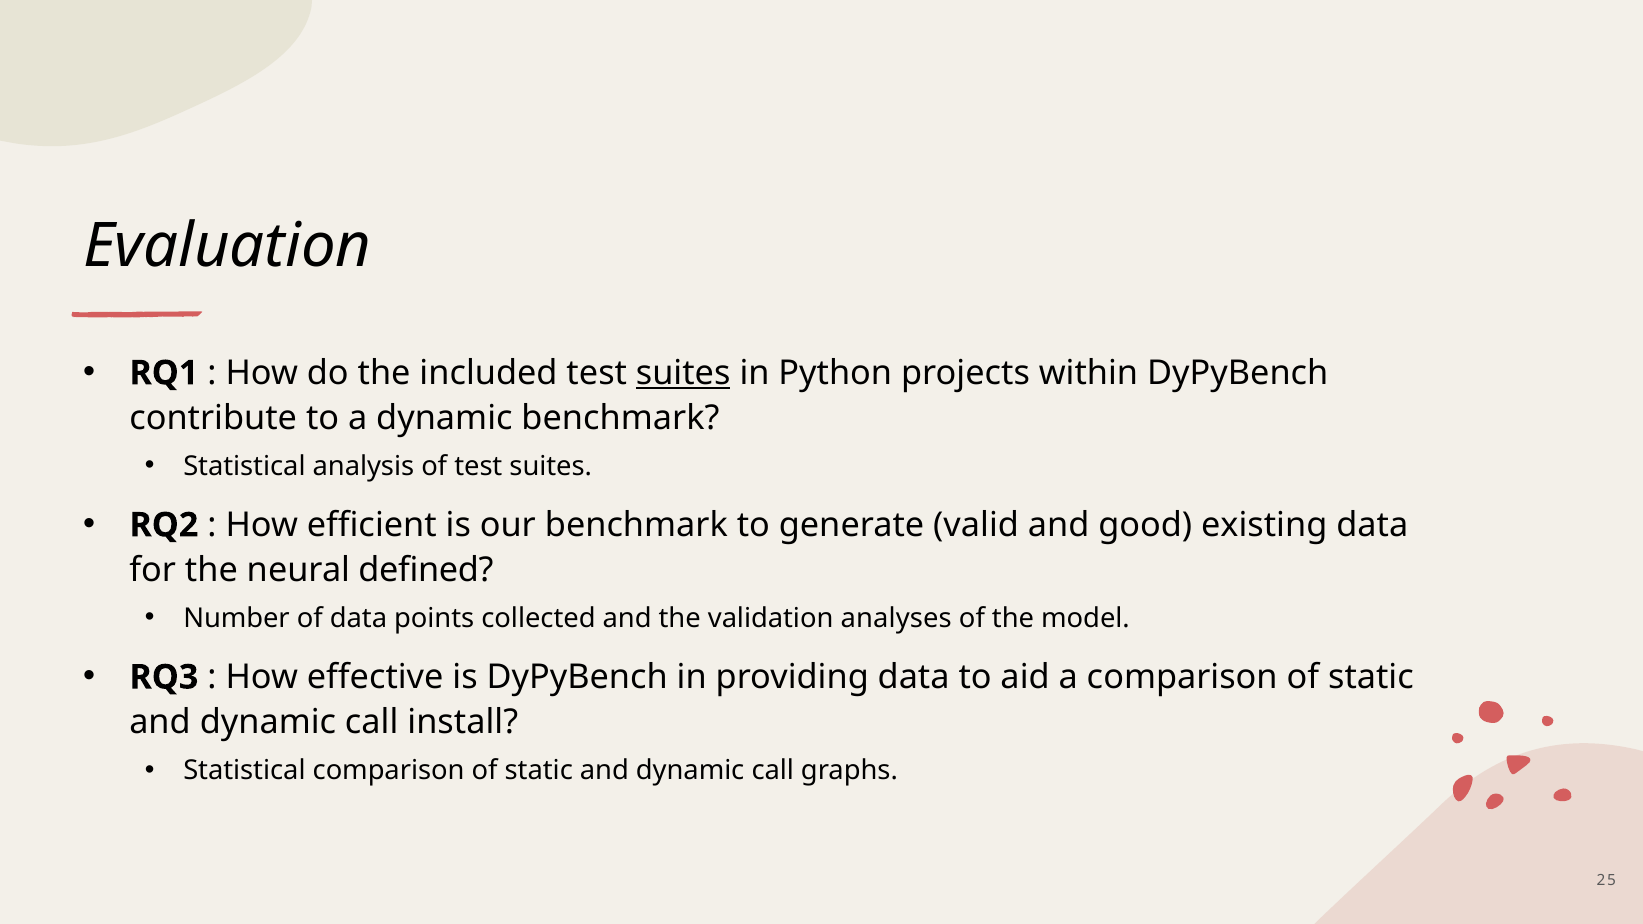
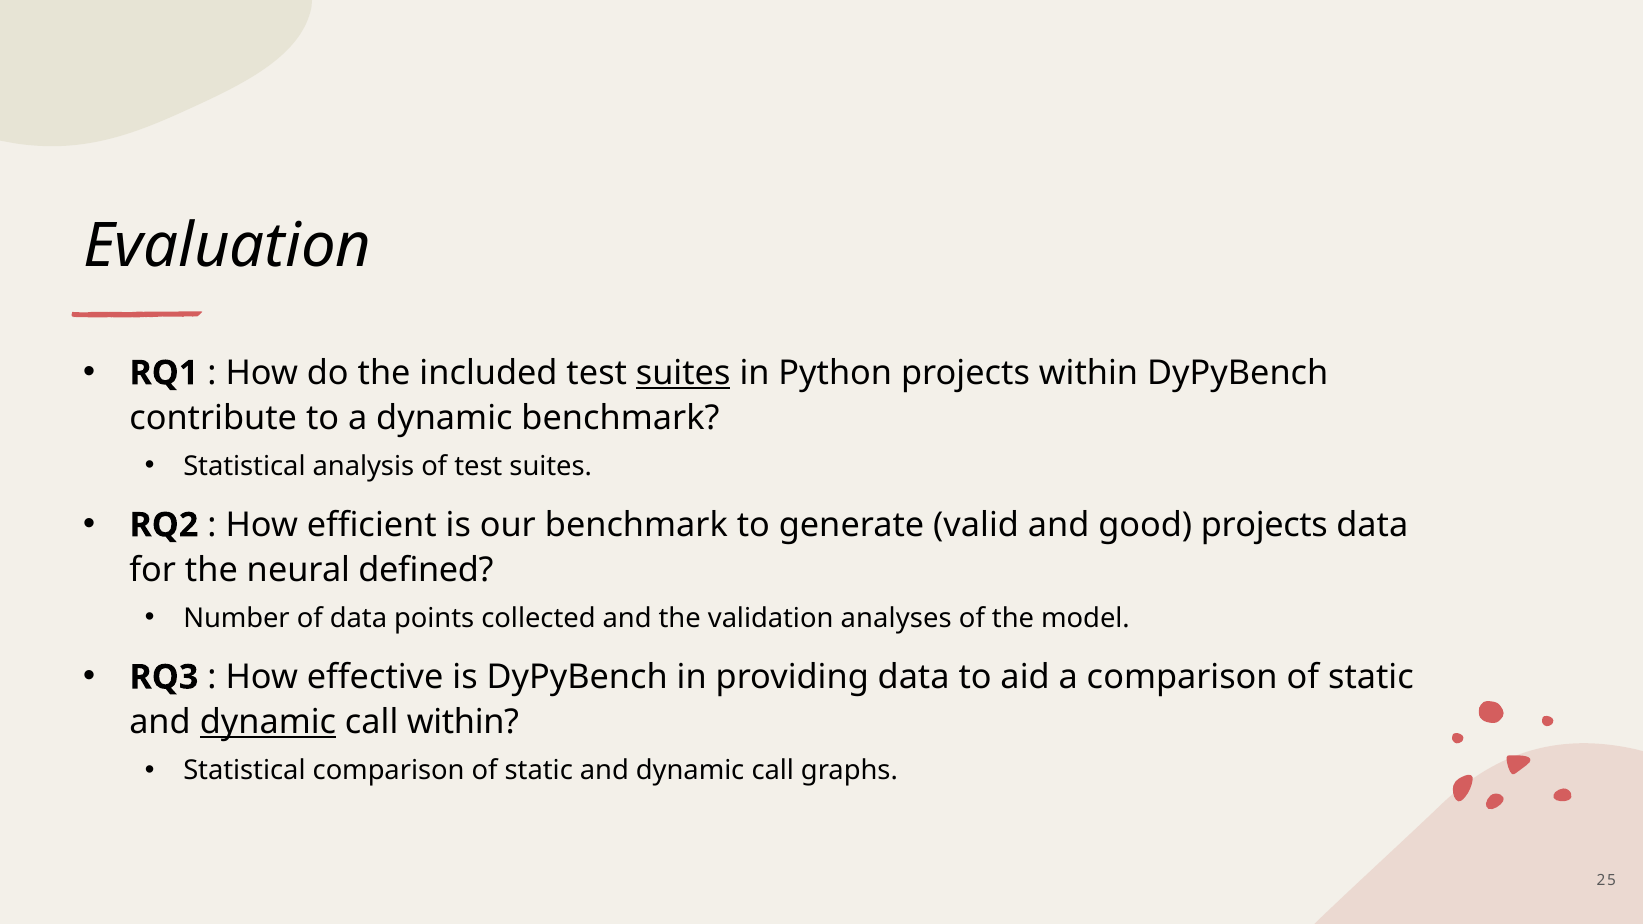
good existing: existing -> projects (1264, 525)
dynamic underline: none -> present (268, 723)
call install: install -> within (463, 723)
